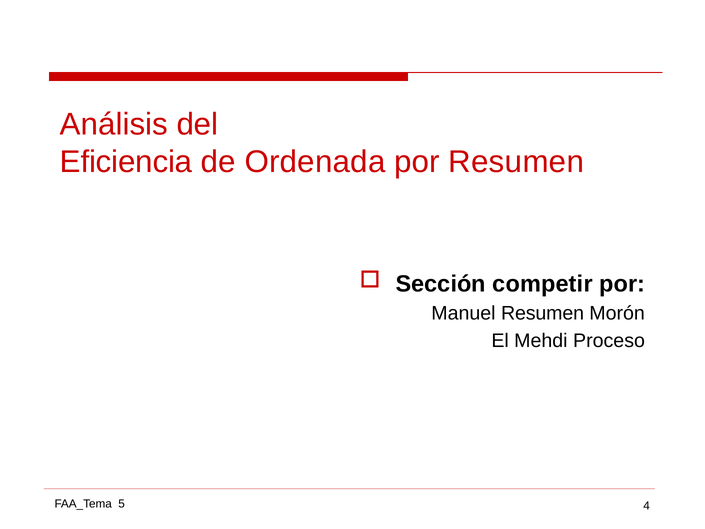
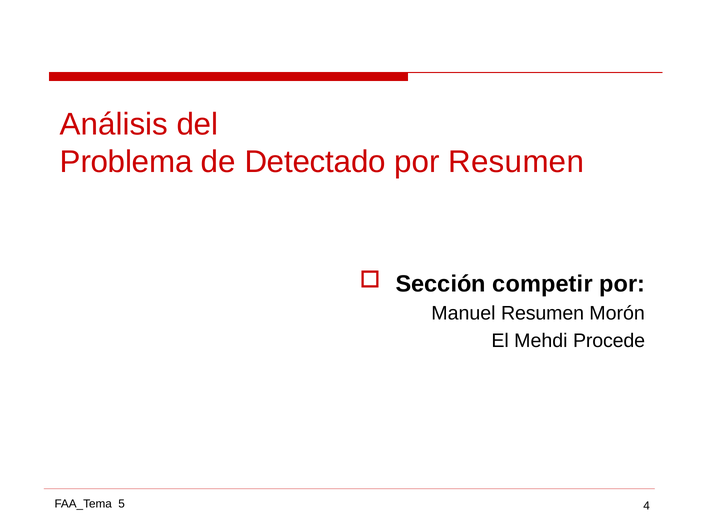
Eficiencia: Eficiencia -> Problema (126, 162)
Ordenada: Ordenada -> Detectado (315, 162)
Proceso: Proceso -> Procede (609, 341)
